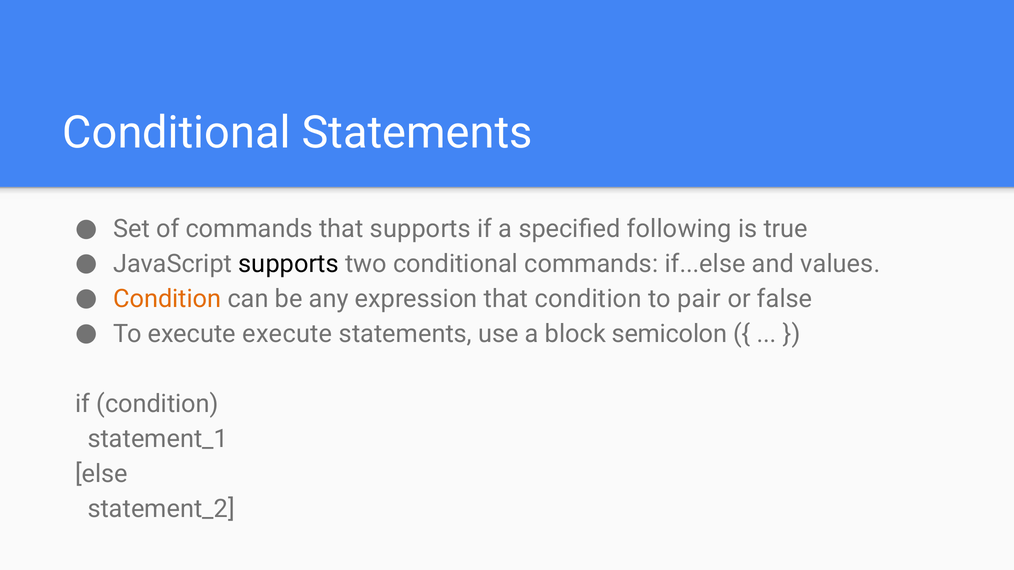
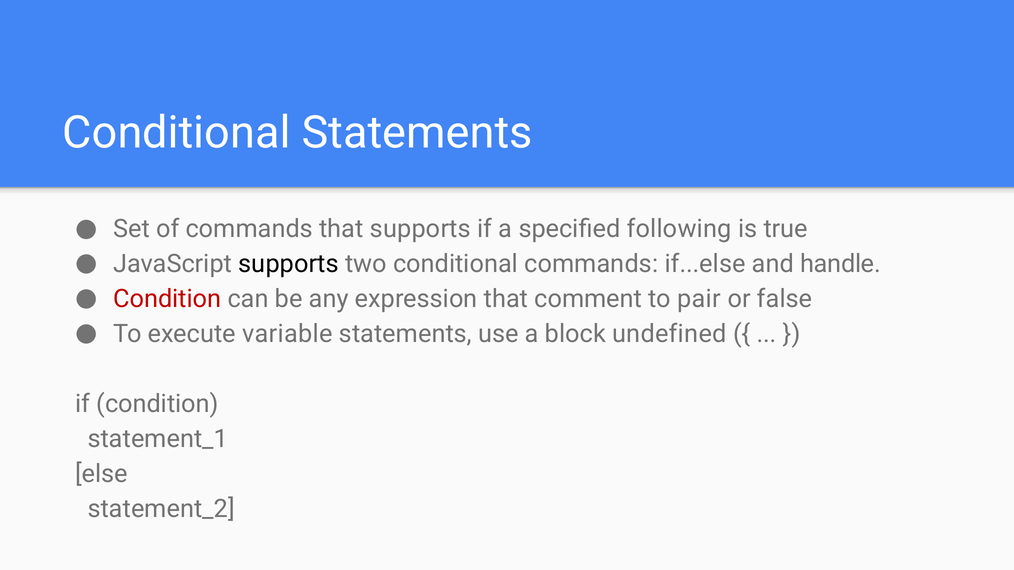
values: values -> handle (840, 264)
Condition colour: orange -> red (167, 299)
that condition: condition -> comment (588, 299)
execute execute: execute -> variable (287, 334)
semicolon: semicolon -> undefined (669, 334)
